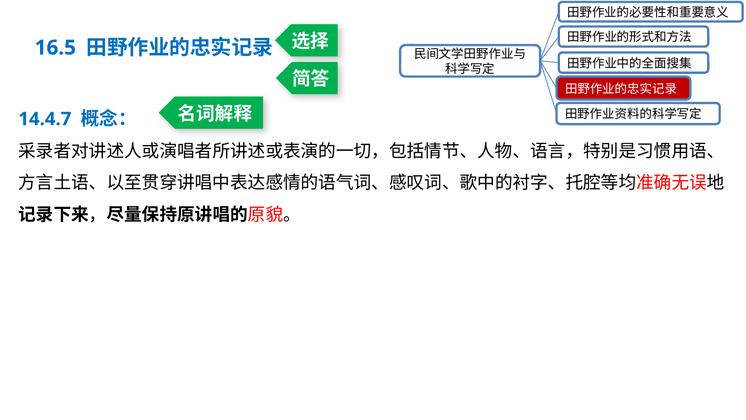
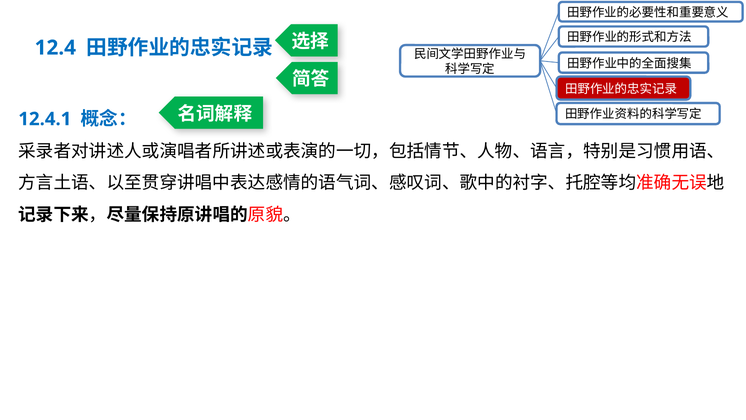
16.5: 16.5 -> 12.4 (55, 48)
14.4.7: 14.4.7 -> 12.4.1 (45, 119)
